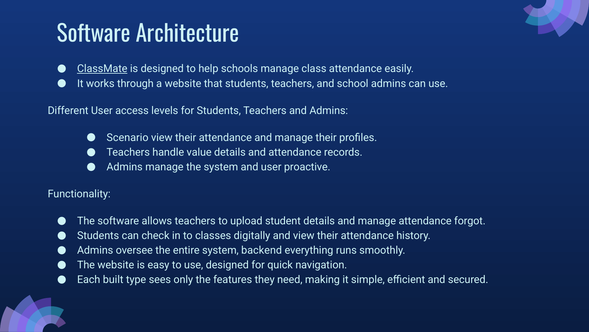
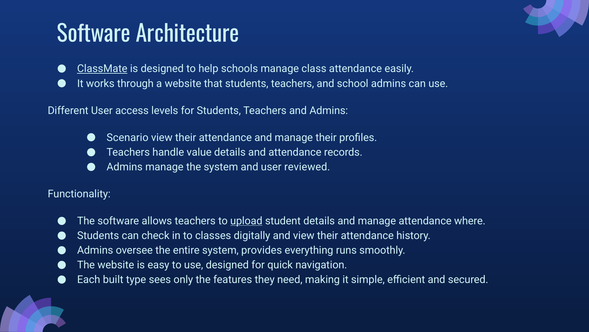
proactive: proactive -> reviewed (307, 167)
upload underline: none -> present (246, 220)
forgot: forgot -> where (470, 220)
backend: backend -> provides (262, 250)
